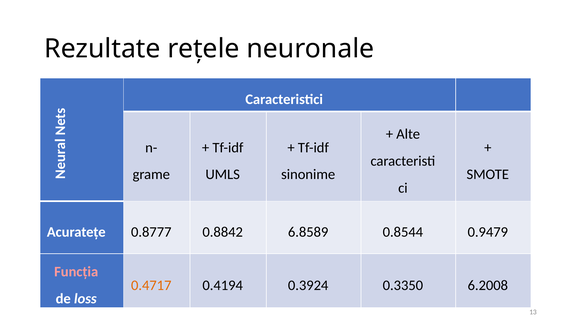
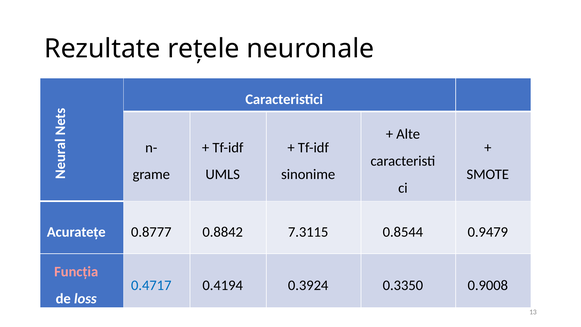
6.8589: 6.8589 -> 7.3115 (308, 232)
0.4717 colour: orange -> blue (151, 285)
6.2008: 6.2008 -> 0.9008 (488, 285)
